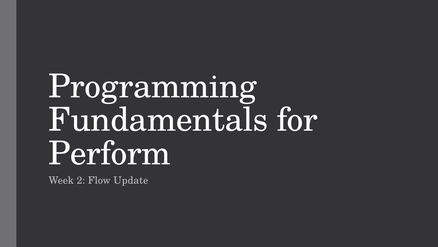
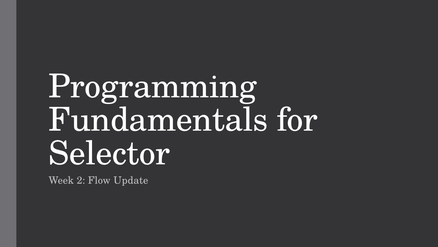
Perform: Perform -> Selector (109, 153)
